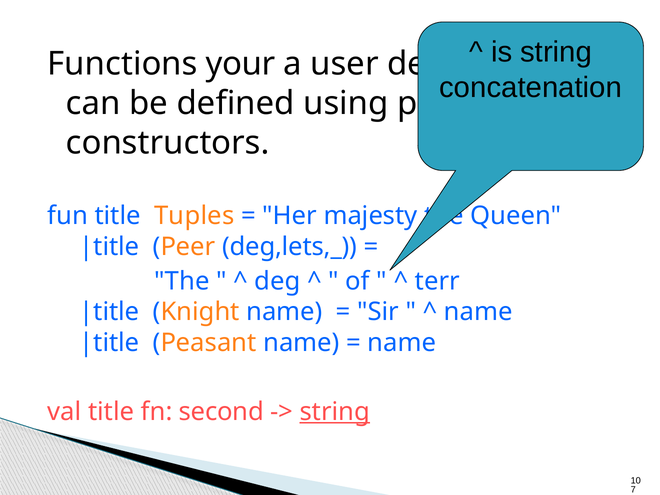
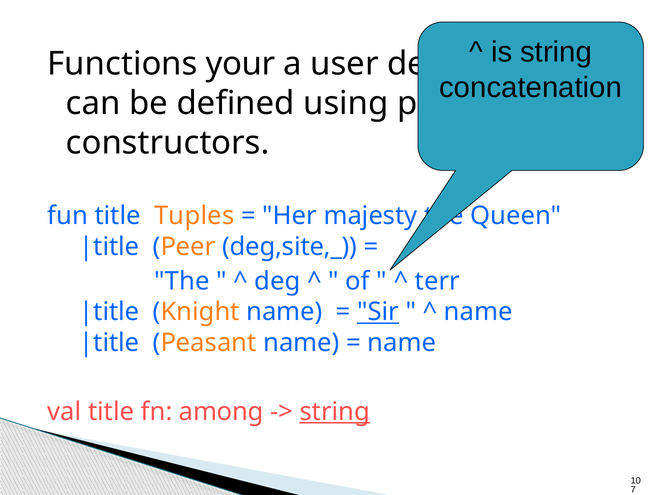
deg,lets,_: deg,lets,_ -> deg,site,_ (290, 247)
Sir underline: none -> present (378, 312)
second: second -> among (221, 412)
